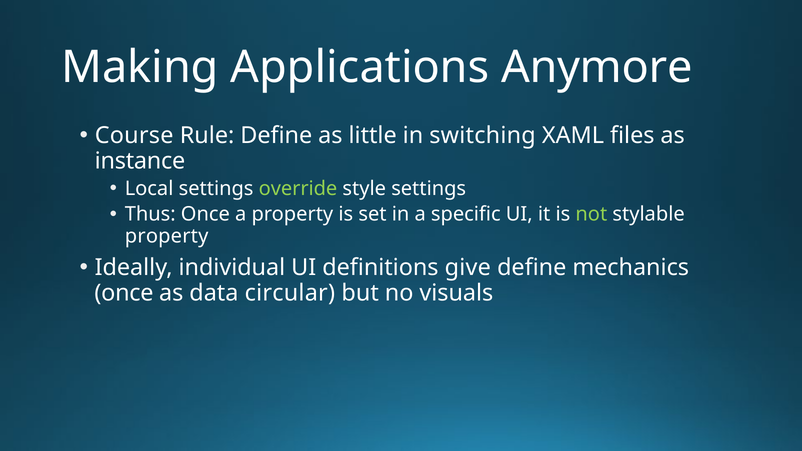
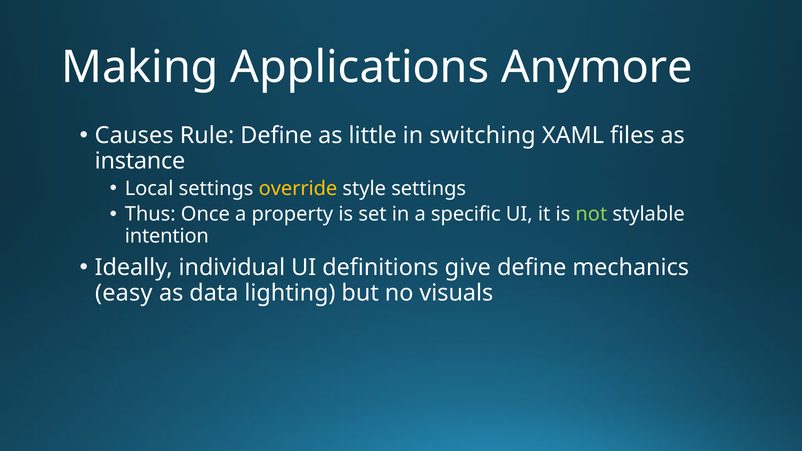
Course: Course -> Causes (134, 136)
override colour: light green -> yellow (298, 189)
property: property -> intention (167, 236)
once: once -> easy (124, 293)
circular: circular -> lighting (290, 293)
